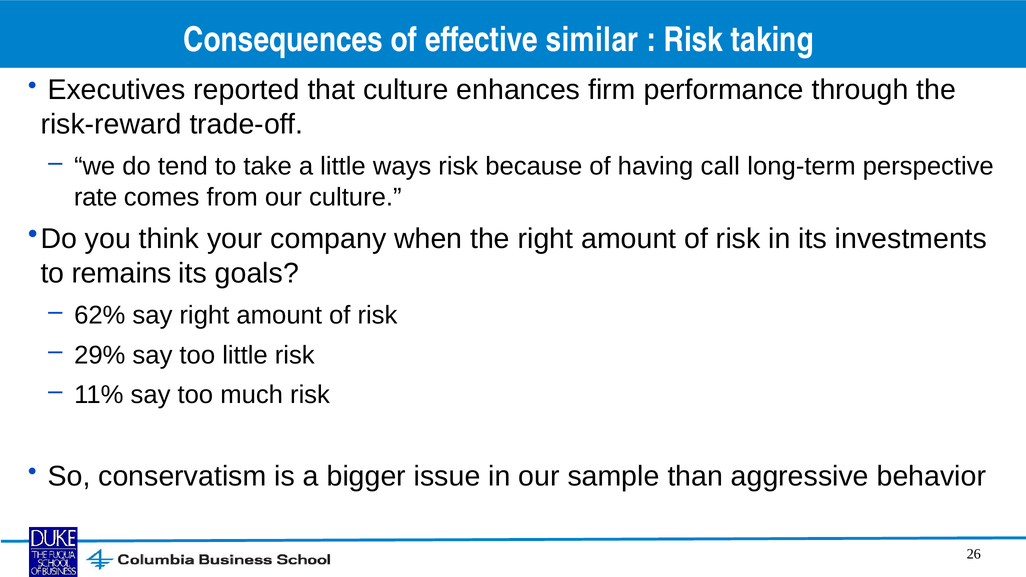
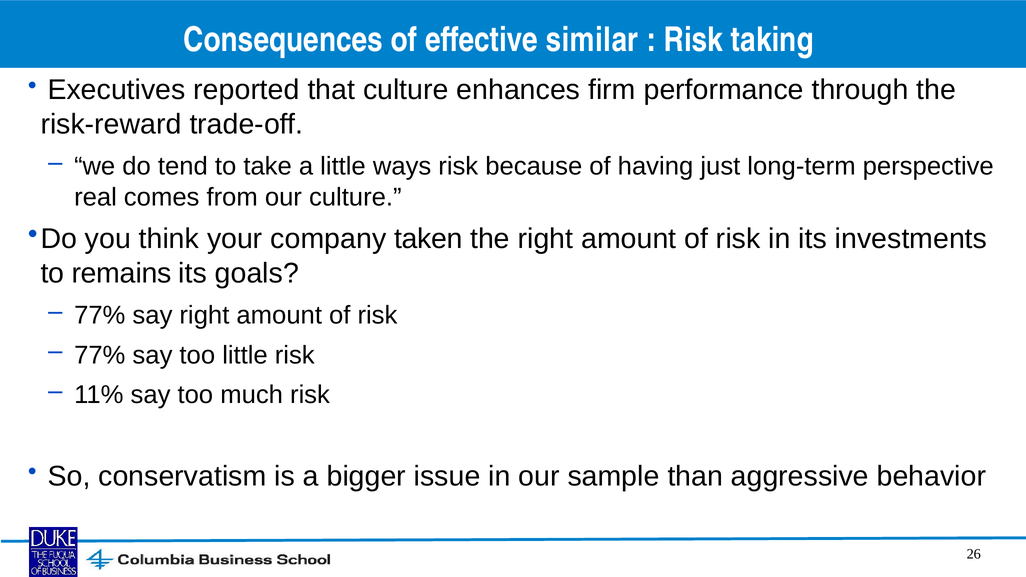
call: call -> just (720, 167)
rate: rate -> real (96, 197)
when: when -> taken (428, 239)
62%: 62% -> 77% (100, 315)
29%: 29% -> 77% (100, 355)
